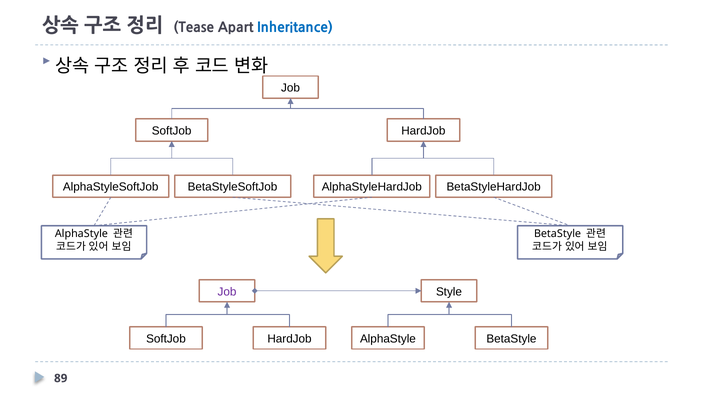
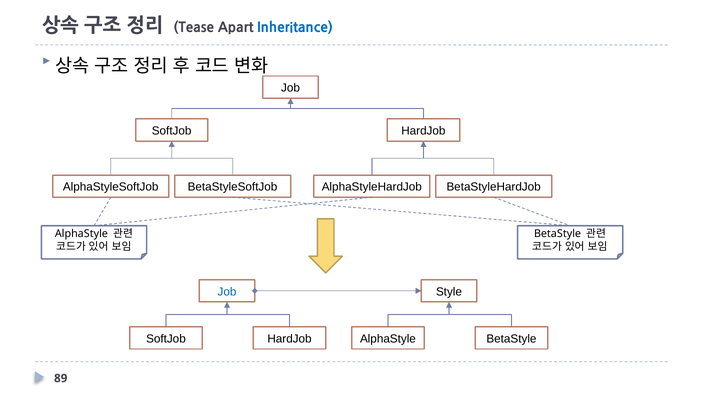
Job colour: purple -> blue (227, 291)
